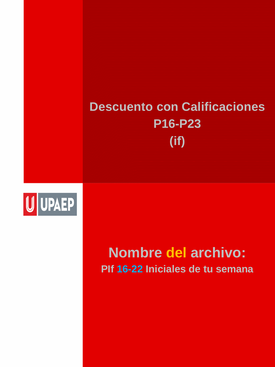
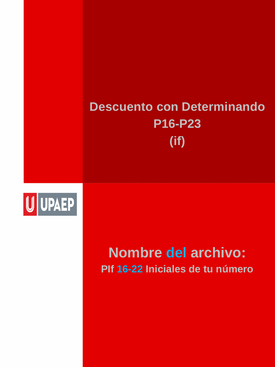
Calificaciones: Calificaciones -> Determinando (223, 107)
del colour: yellow -> light blue (176, 252)
semana: semana -> número (235, 269)
